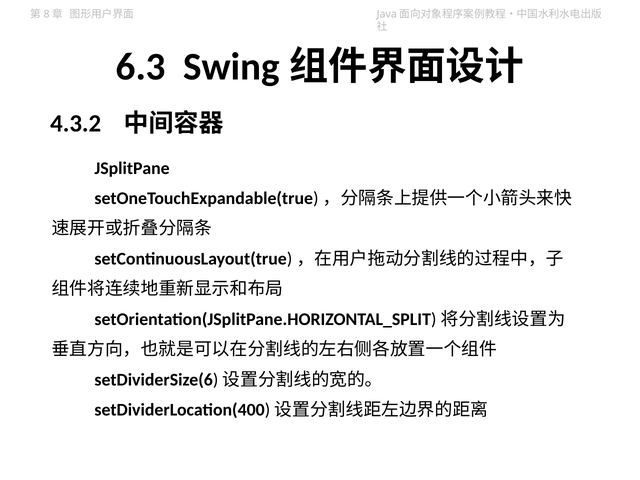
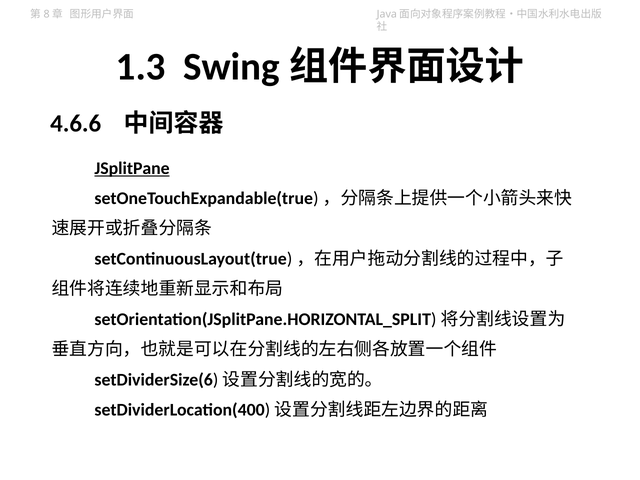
6.3: 6.3 -> 1.3 (141, 67)
4.3.2: 4.3.2 -> 4.6.6 (76, 124)
JSplitPane underline: none -> present (132, 168)
